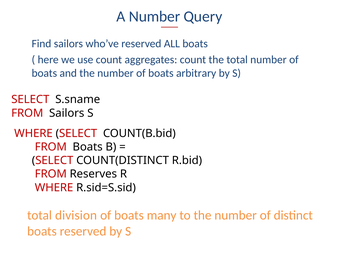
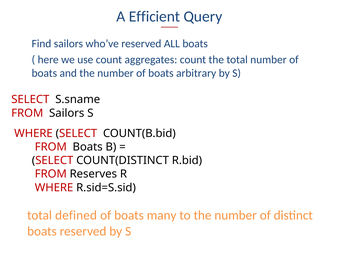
A Number: Number -> Efficient (155, 16)
division: division -> defined (76, 216)
